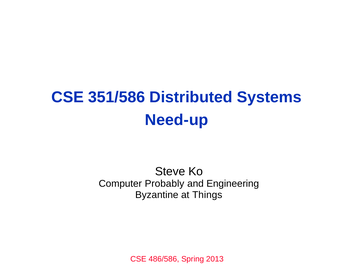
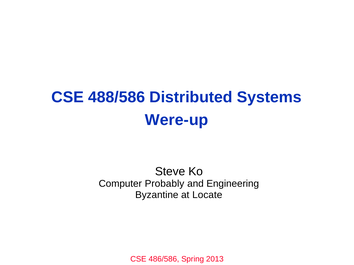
351/586: 351/586 -> 488/586 (117, 97)
Need-up: Need-up -> Were-up (177, 120)
Things: Things -> Locate (207, 195)
